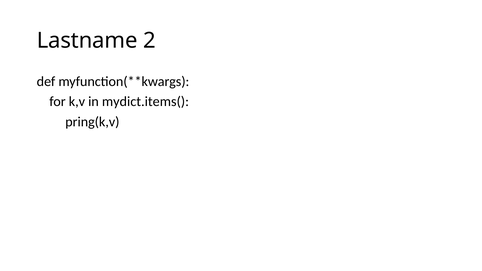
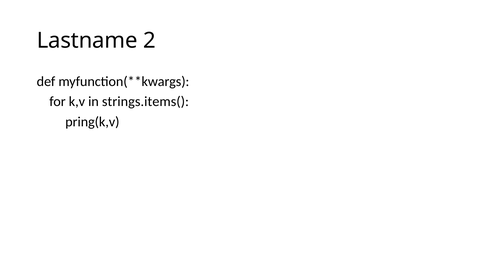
mydict.items(: mydict.items( -> strings.items( (145, 102)
